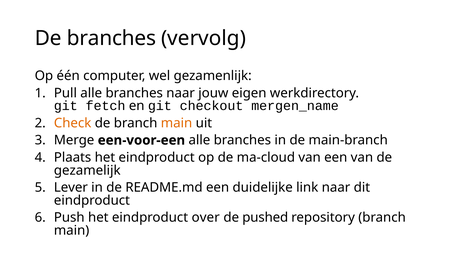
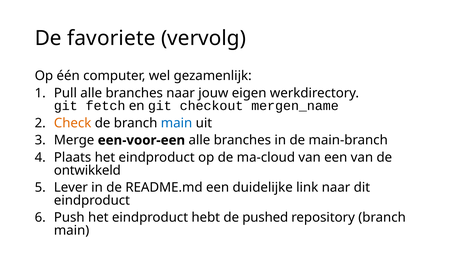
De branches: branches -> favoriete (111, 38)
main colour: orange -> blue (177, 123)
gezamelijk: gezamelijk -> ontwikkeld (87, 170)
over: over -> hebt (206, 218)
